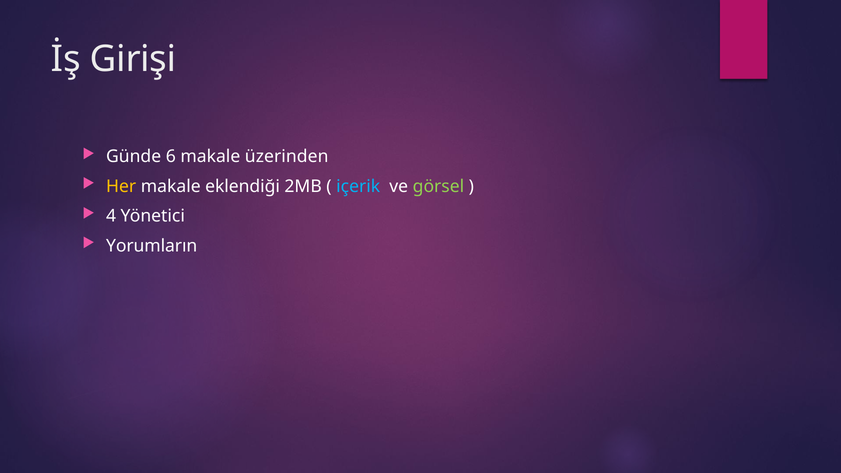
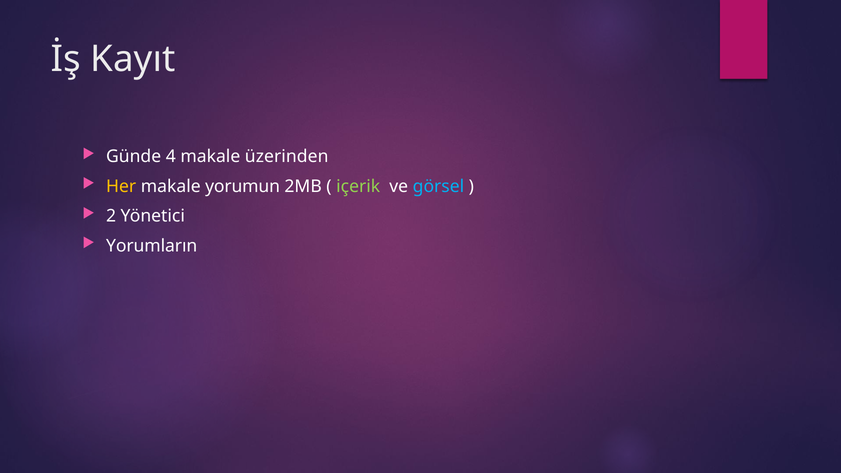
Girişi: Girişi -> Kayıt (133, 59)
6: 6 -> 4 (171, 157)
eklendiği: eklendiği -> yorumun (243, 186)
içerik colour: light blue -> light green (358, 186)
görsel colour: light green -> light blue (438, 186)
4: 4 -> 2 (111, 216)
